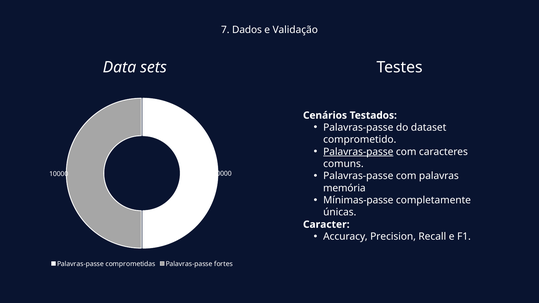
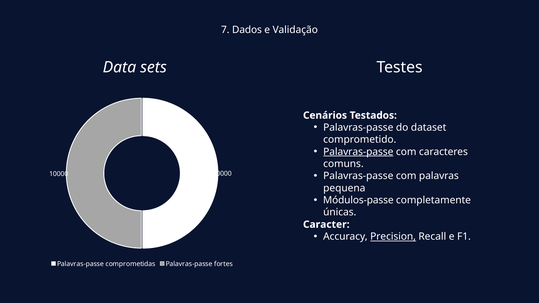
memória: memória -> pequena (344, 188)
Mínimas-passe: Mínimas-passe -> Módulos-passe (358, 200)
Precision underline: none -> present (393, 237)
